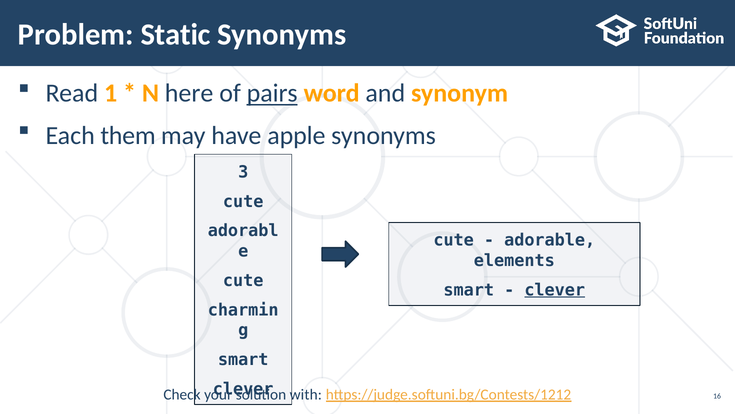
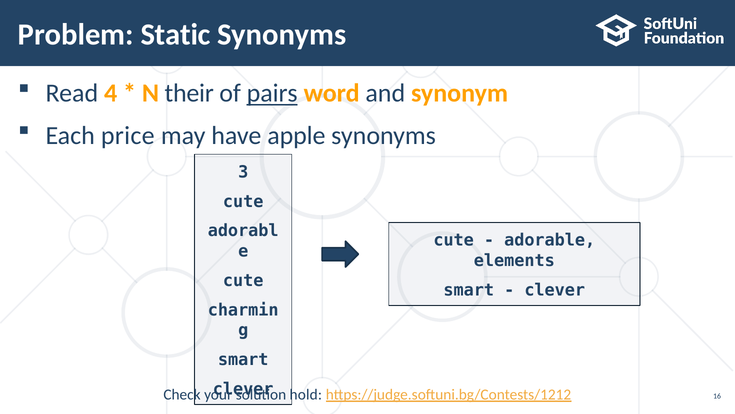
1: 1 -> 4 (111, 93)
here: here -> their (189, 93)
them: them -> price (128, 135)
clever underline: present -> none (555, 290)
with: with -> hold (306, 394)
